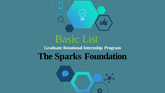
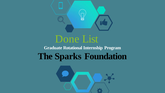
Basic: Basic -> Done (67, 39)
